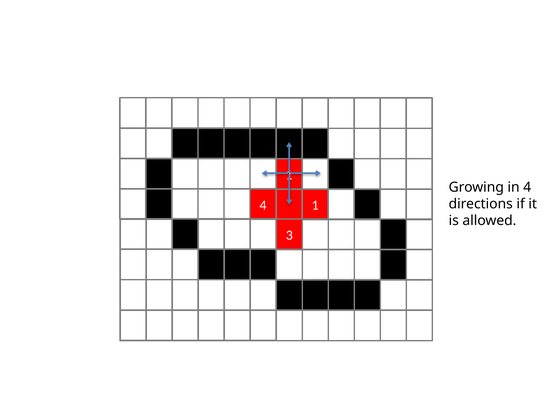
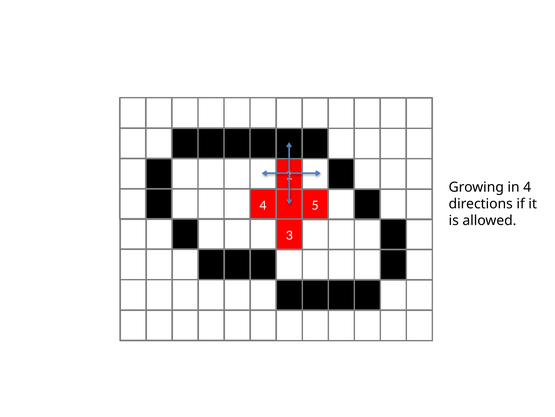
4 1: 1 -> 5 (315, 205)
